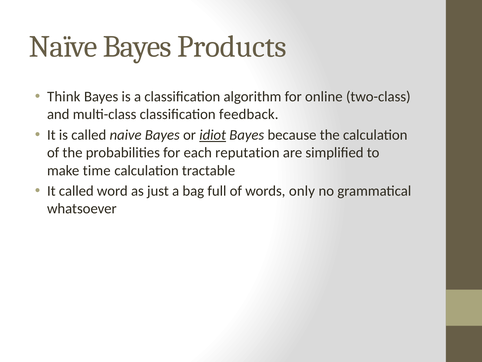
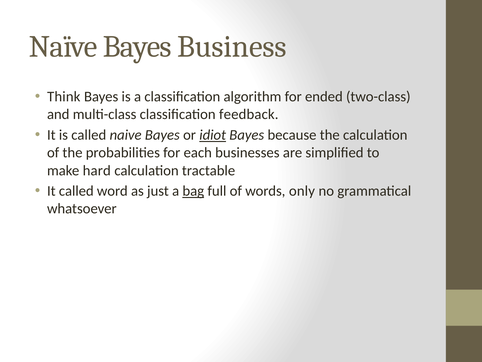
Products: Products -> Business (232, 47)
online: online -> ended (324, 97)
reputation: reputation -> businesses (247, 153)
time: time -> hard (97, 170)
bag underline: none -> present (193, 191)
